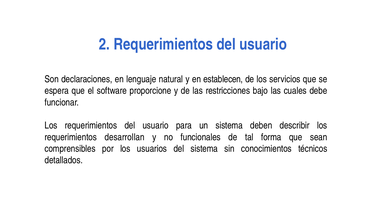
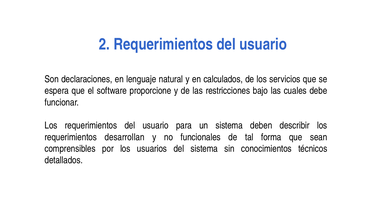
establecen: establecen -> calculados (223, 79)
